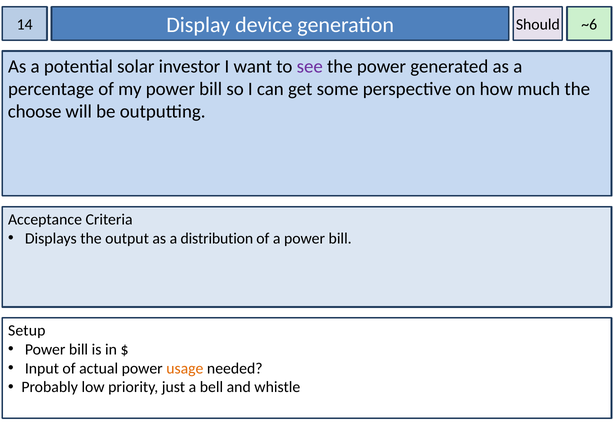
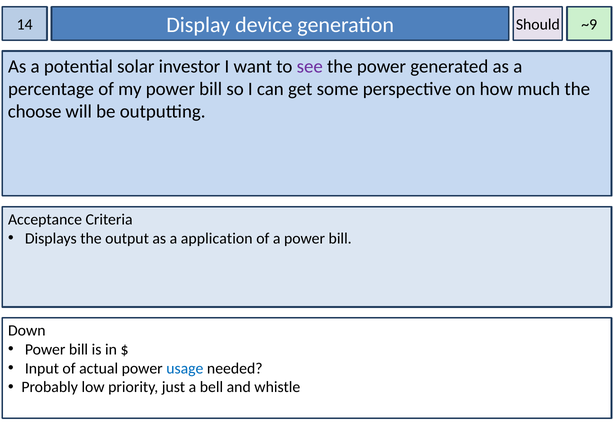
~6: ~6 -> ~9 (589, 25)
distribution: distribution -> application (217, 238)
Setup: Setup -> Down (27, 331)
usage colour: orange -> blue (185, 368)
